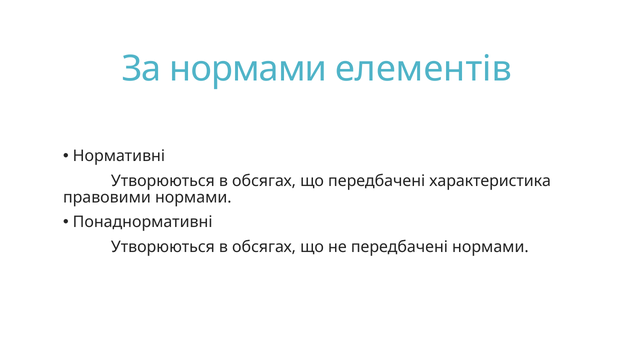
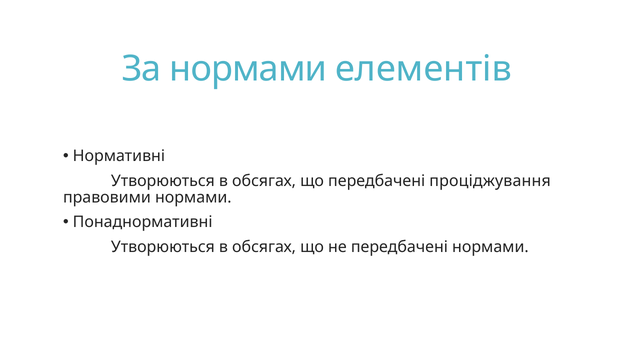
характеристика: характеристика -> проціджування (490, 181)
